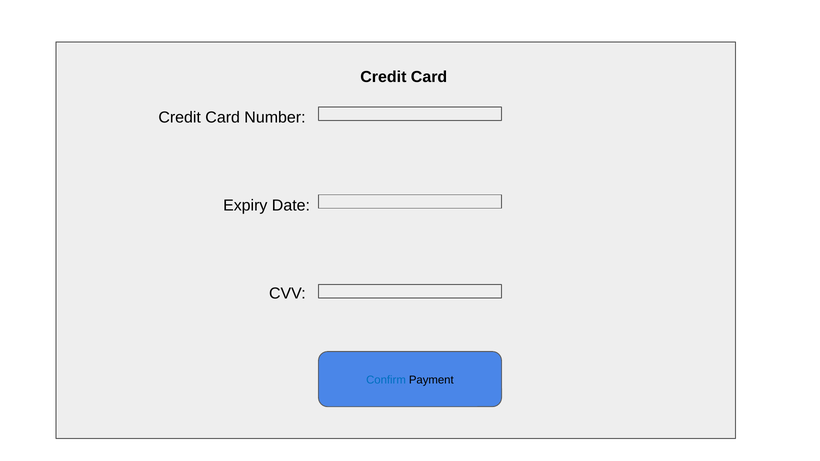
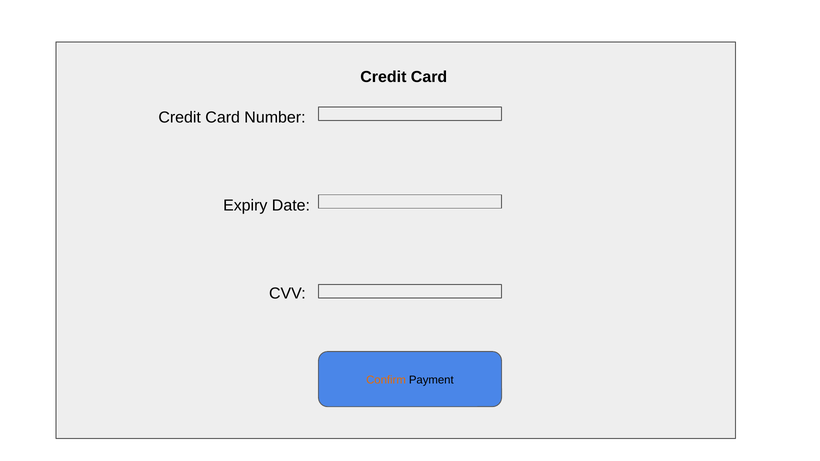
Confirm colour: blue -> orange (386, 380)
